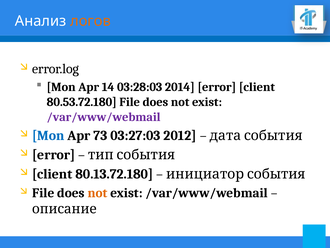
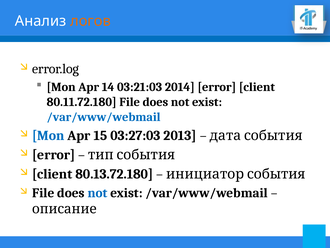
03:28:03: 03:28:03 -> 03:21:03 (140, 87)
80.53.72.180: 80.53.72.180 -> 80.11.72.180 (82, 102)
/var/www/webmail colour: purple -> blue (104, 117)
73: 73 -> 15 (100, 135)
2012: 2012 -> 2013 (180, 135)
not colour: orange -> blue (97, 193)
